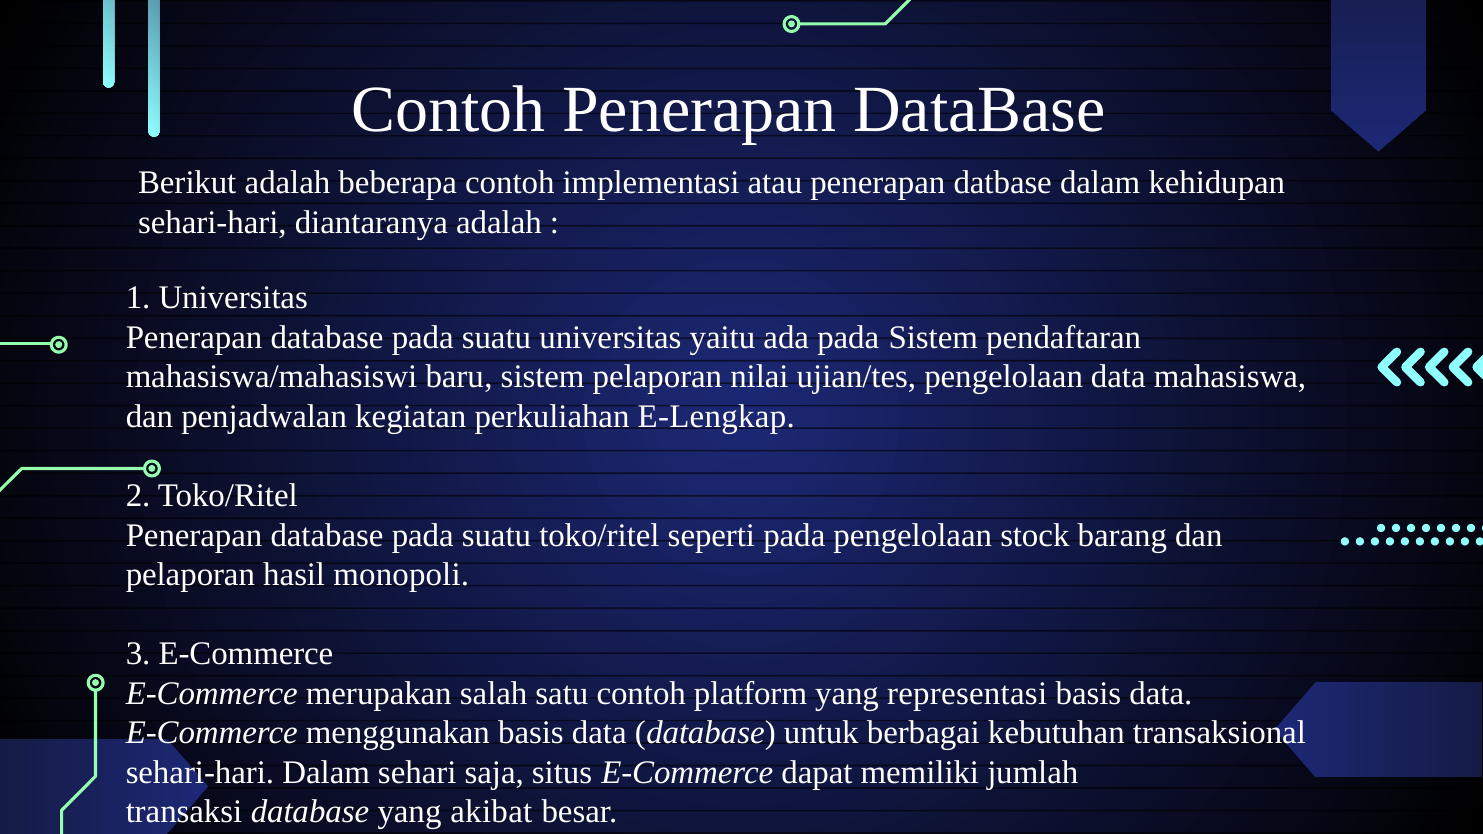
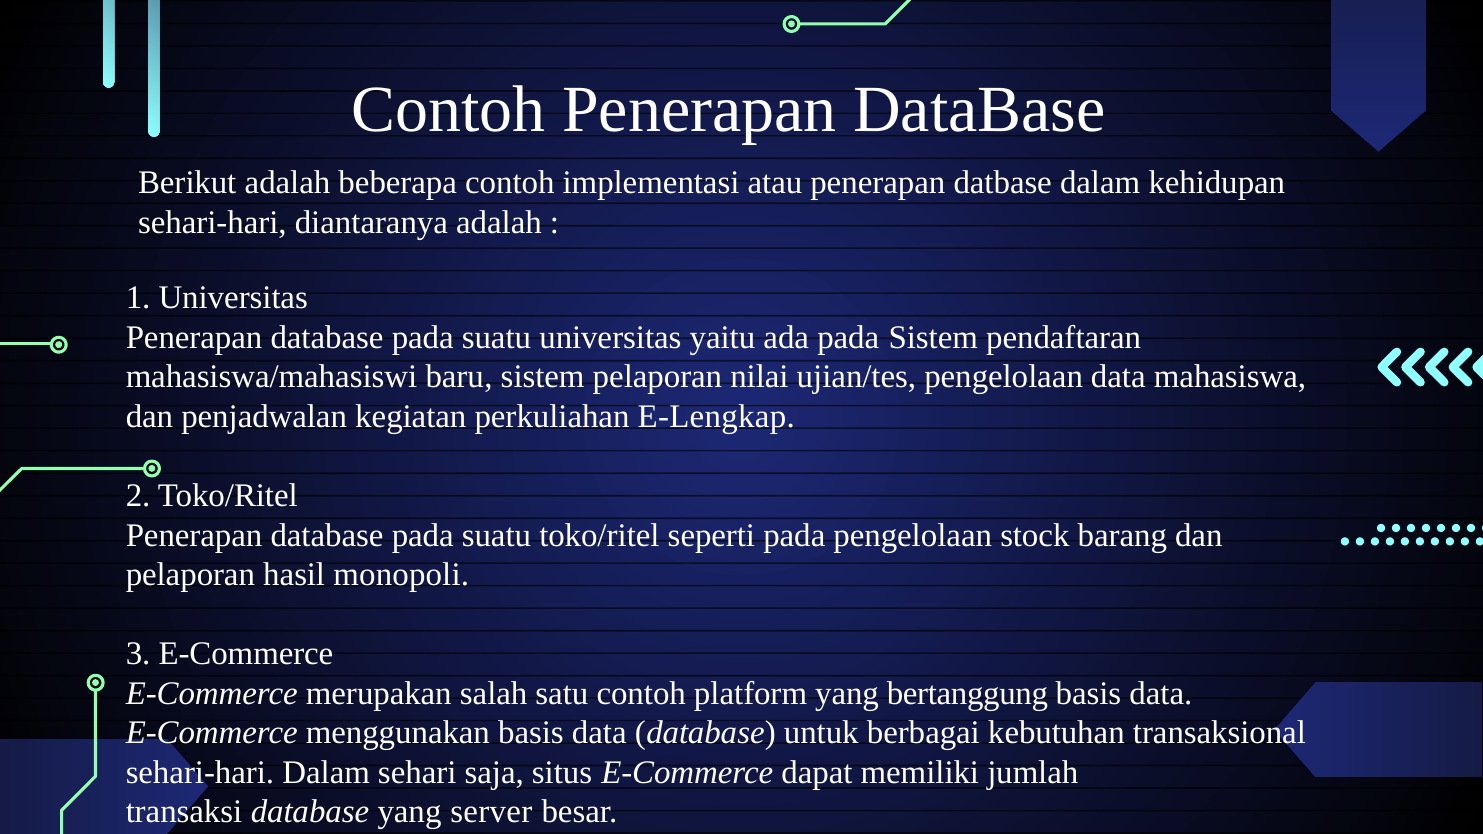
representasi: representasi -> bertanggung (967, 693)
akibat: akibat -> server (491, 812)
